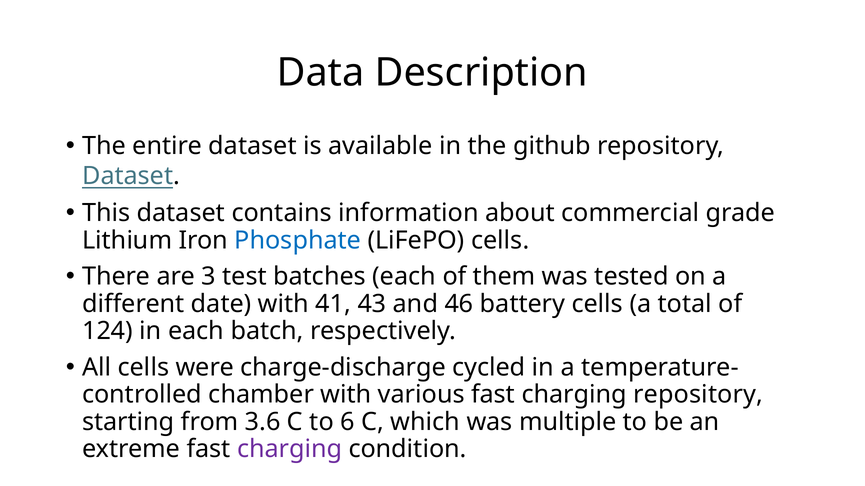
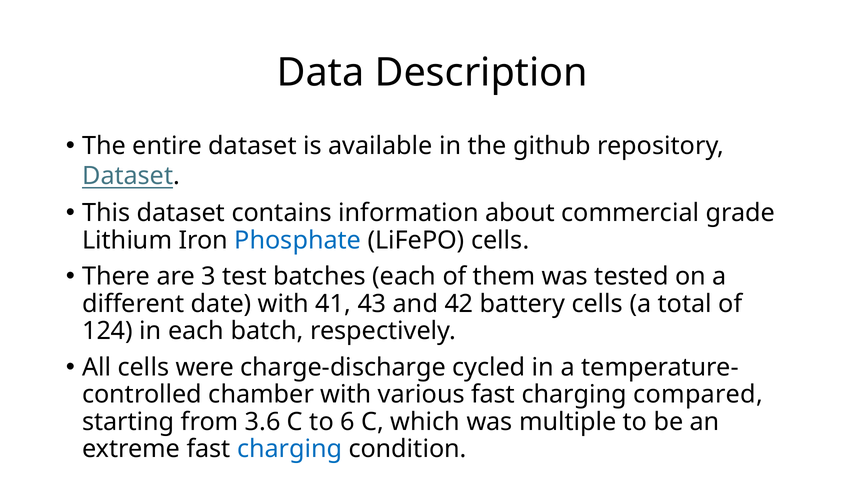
46: 46 -> 42 (459, 304)
charging repository: repository -> compared (698, 395)
charging colour: purple -> blue (290, 449)
